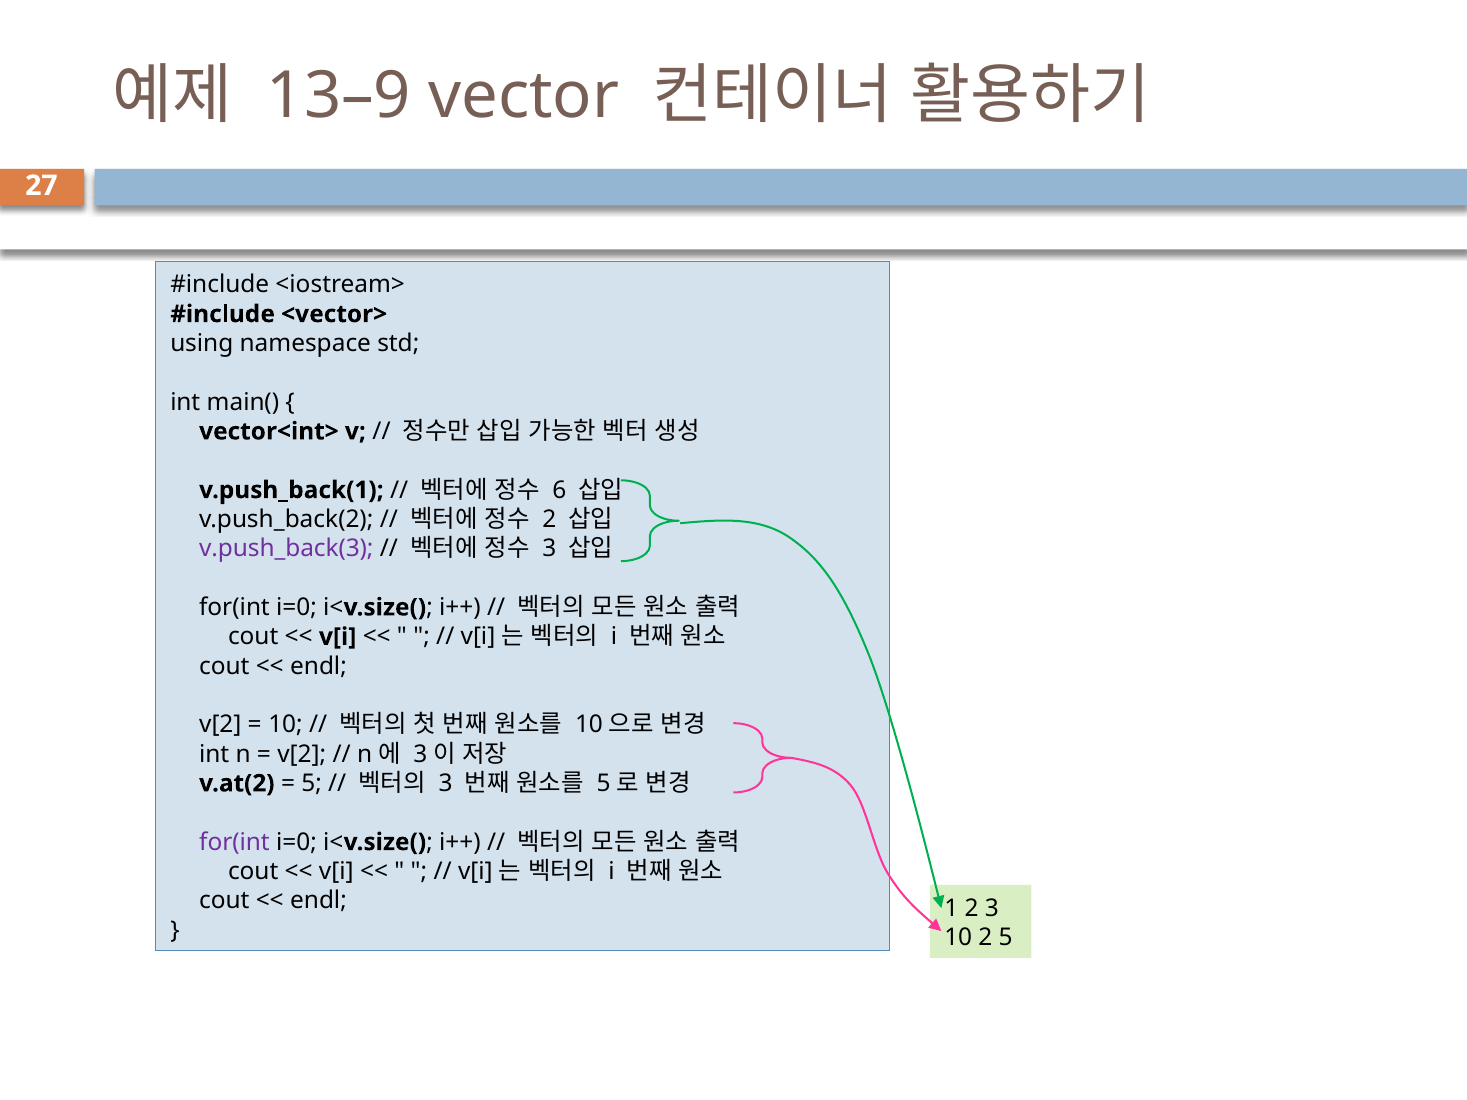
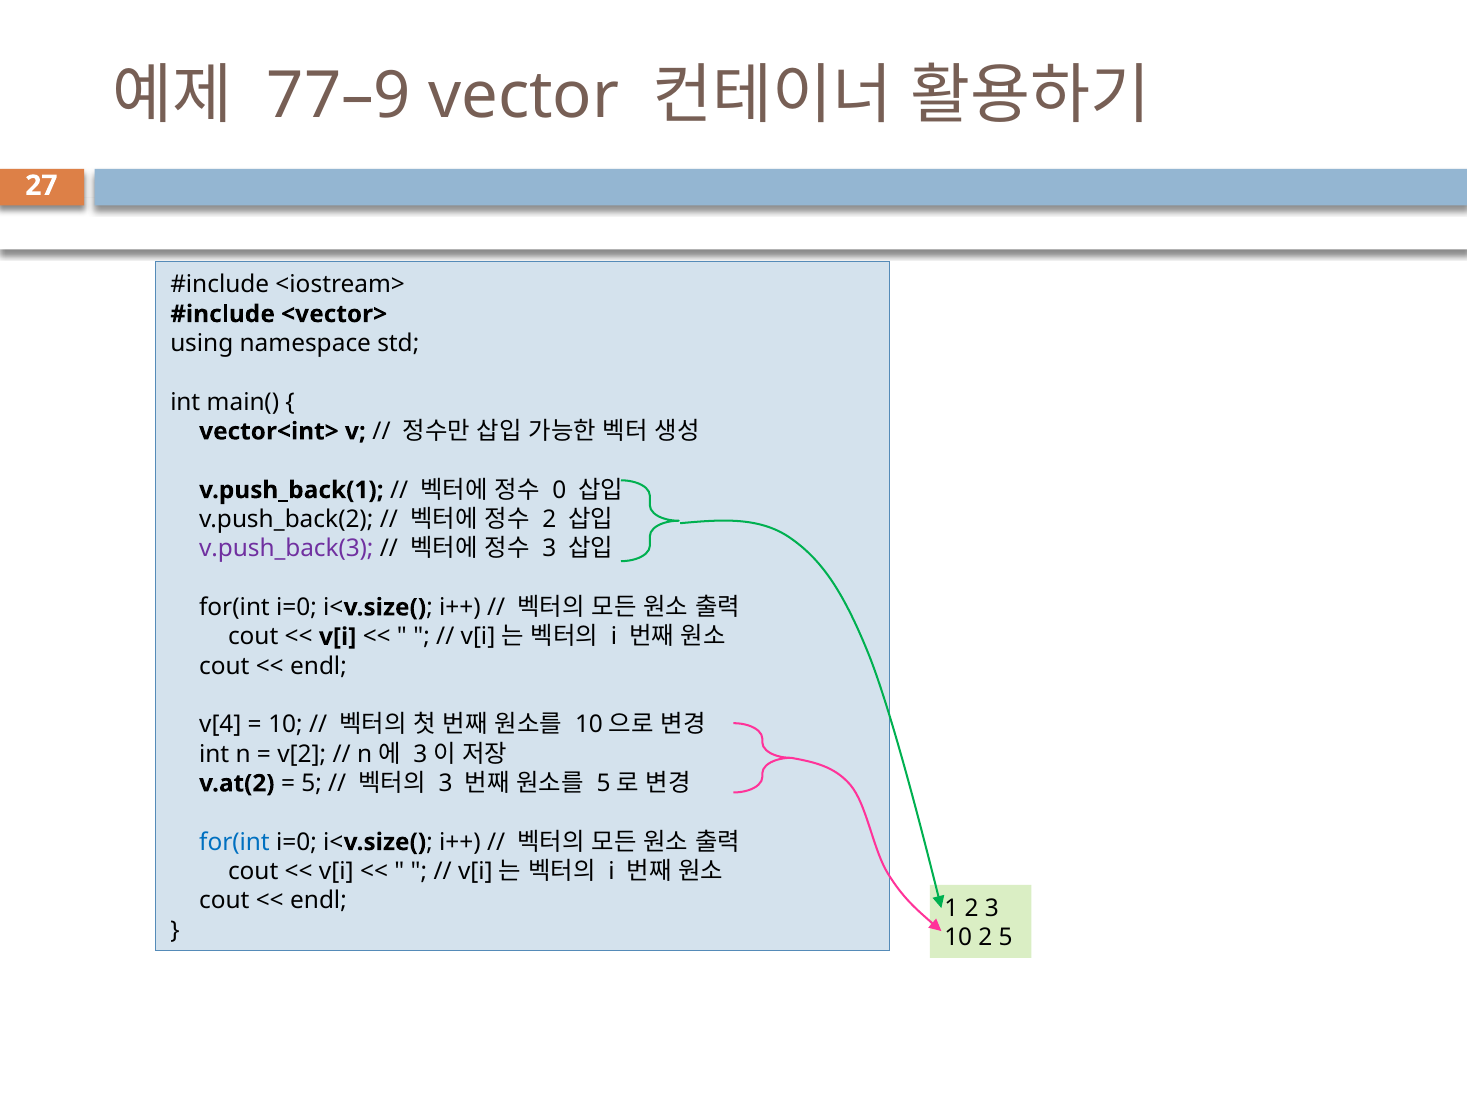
13–9: 13–9 -> 77–9 (339, 96)
6: 6 -> 0 (559, 490)
v[2: v[2 -> v[4 (220, 725)
for(int colour: purple -> blue (234, 842)
